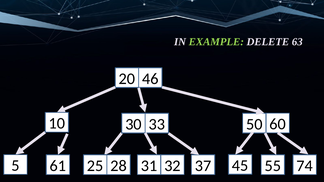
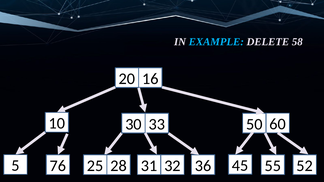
EXAMPLE colour: light green -> light blue (216, 42)
63: 63 -> 58 (297, 42)
46: 46 -> 16 (150, 79)
61: 61 -> 76 (58, 166)
37: 37 -> 36 (203, 166)
74: 74 -> 52 (305, 166)
